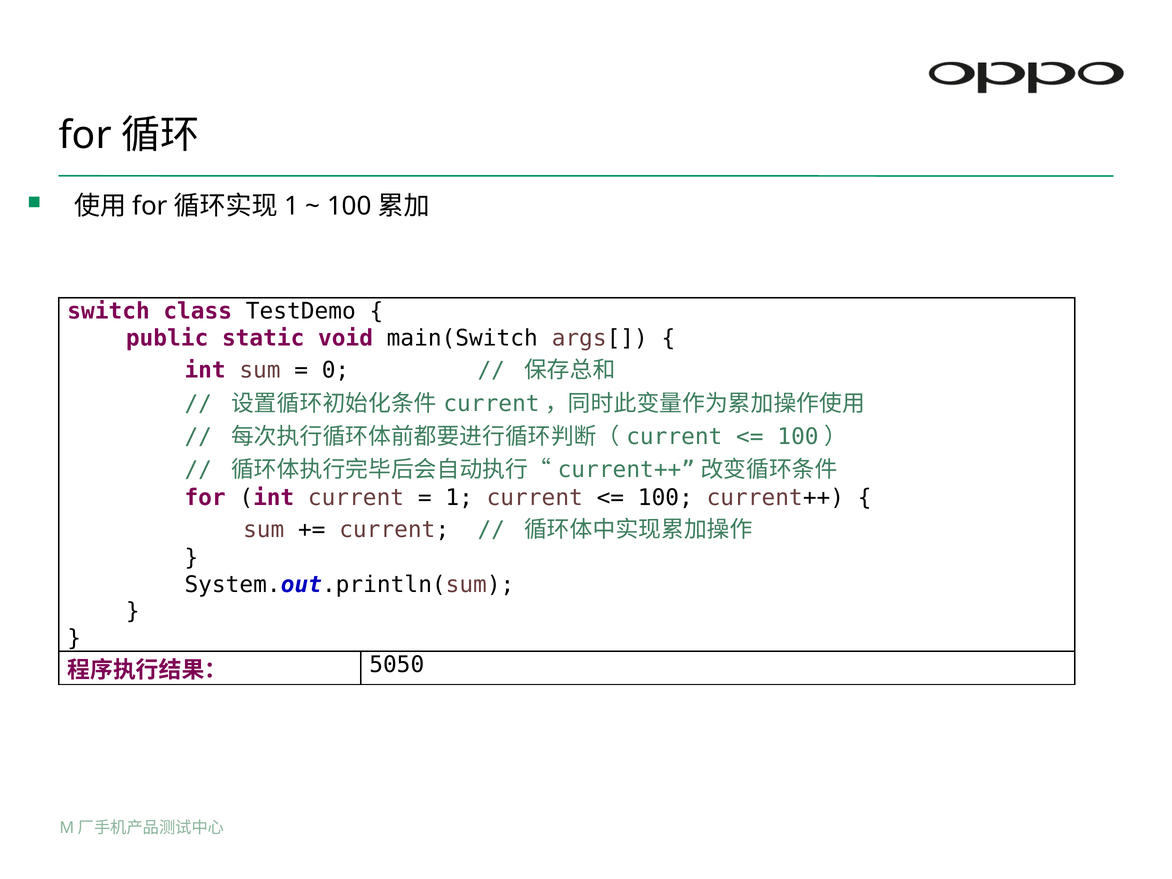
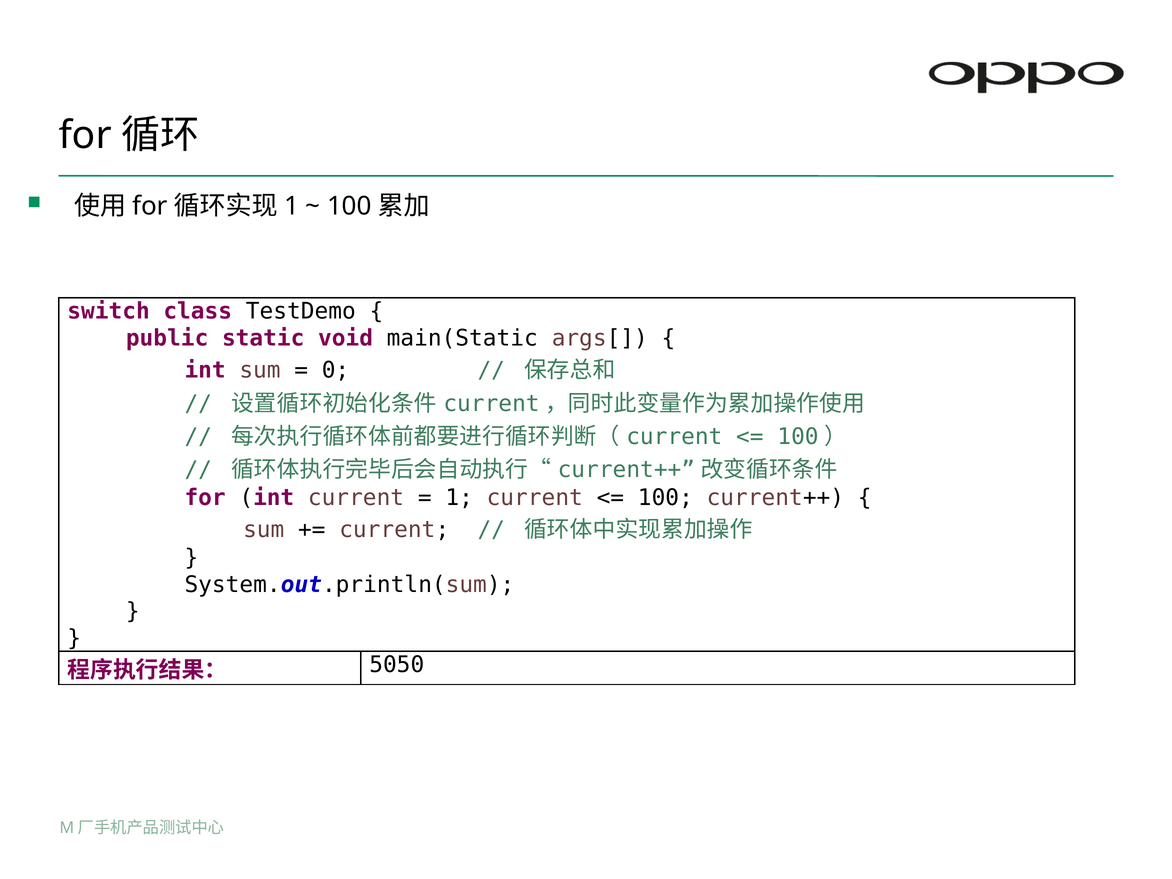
main(Switch: main(Switch -> main(Static (462, 338)
